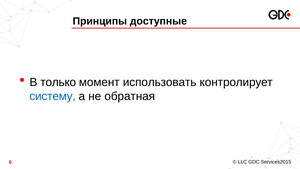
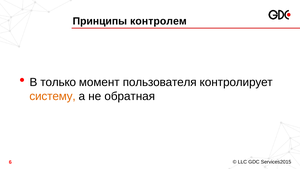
доступные: доступные -> контролем (158, 21)
использовать: использовать -> пользователя (160, 82)
систему colour: blue -> orange (53, 96)
